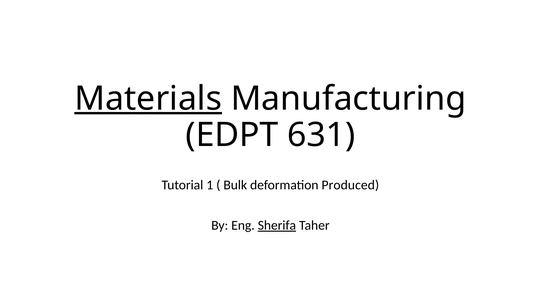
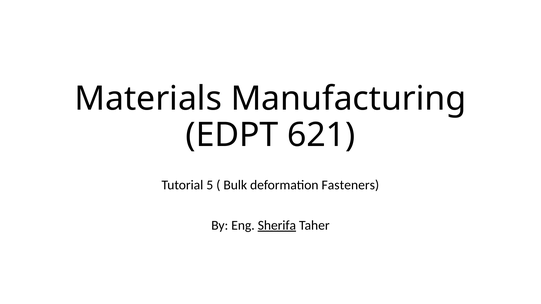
Materials underline: present -> none (148, 99)
631: 631 -> 621 (321, 135)
1: 1 -> 5 (210, 185)
Produced: Produced -> Fasteners (350, 185)
